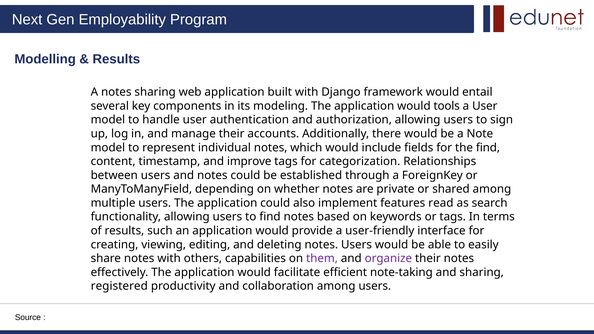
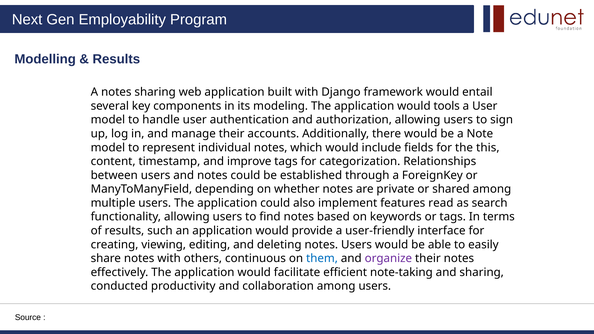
the find: find -> this (488, 148)
capabilities: capabilities -> continuous (255, 259)
them colour: purple -> blue (322, 259)
registered: registered -> conducted (119, 286)
